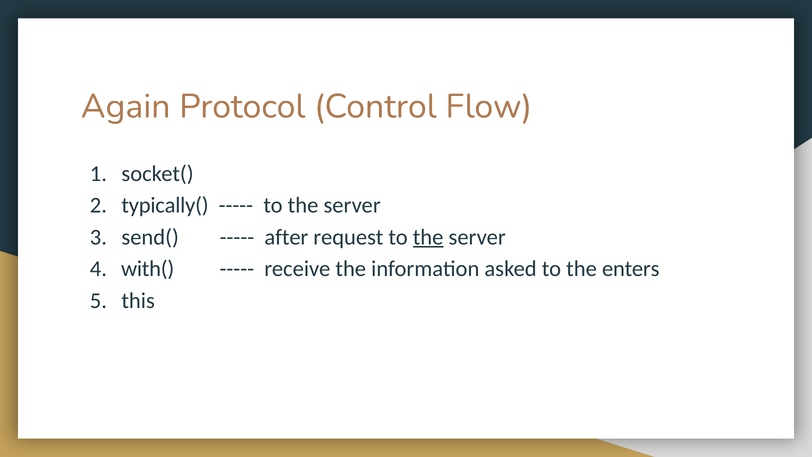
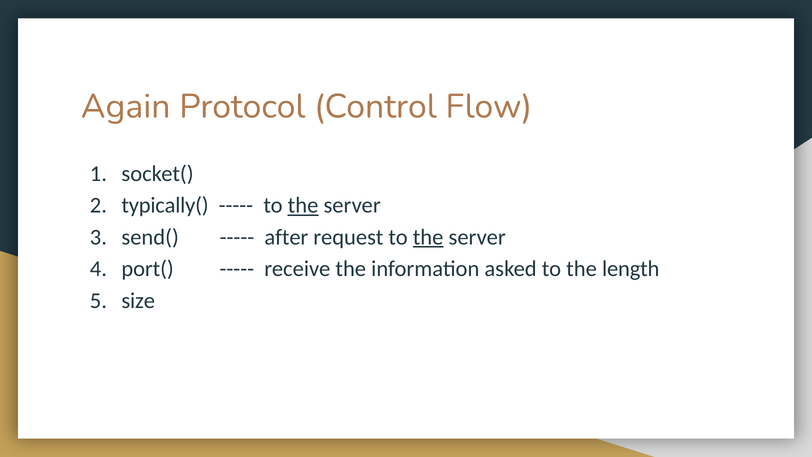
the underline: none -> present (303, 205)
with(: with( -> port( (148, 269)
enters: enters -> length (631, 269)
this: this -> size (138, 301)
